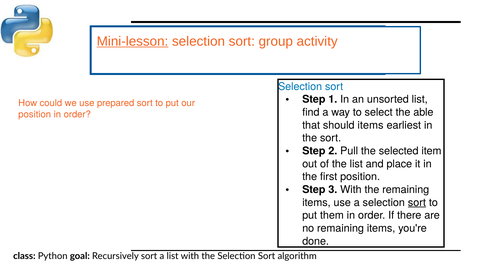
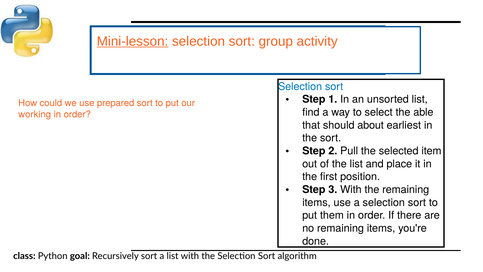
position: position -> working (35, 114)
should items: items -> about (371, 125)
sort underline: present -> none (417, 202)
